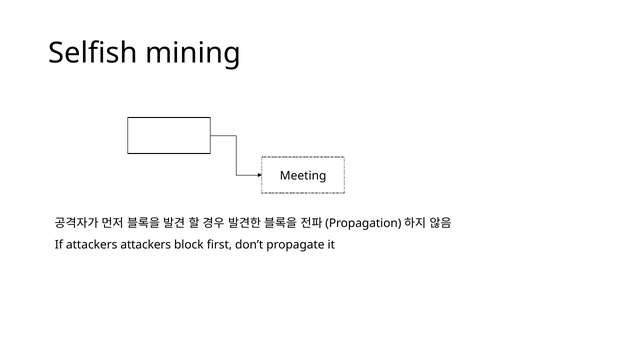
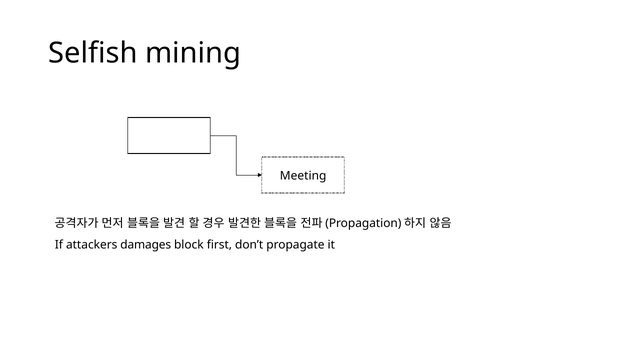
attackers attackers: attackers -> damages (146, 245)
